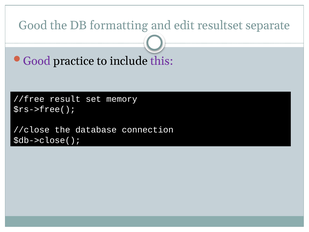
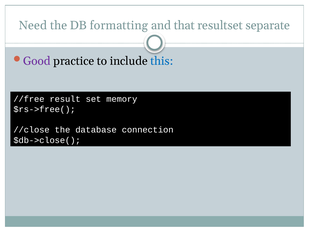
Good: Good -> Need (33, 25)
edit: edit -> that (184, 25)
this colour: purple -> blue (162, 61)
